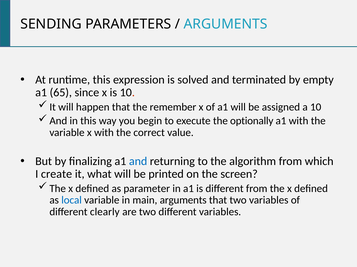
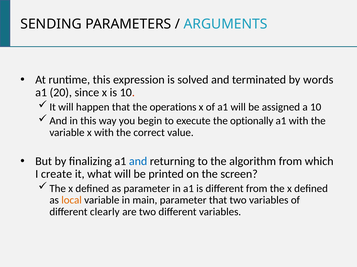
empty: empty -> words (318, 80)
65: 65 -> 20 (61, 93)
remember: remember -> operations (173, 107)
local colour: blue -> orange (72, 201)
main arguments: arguments -> parameter (183, 201)
